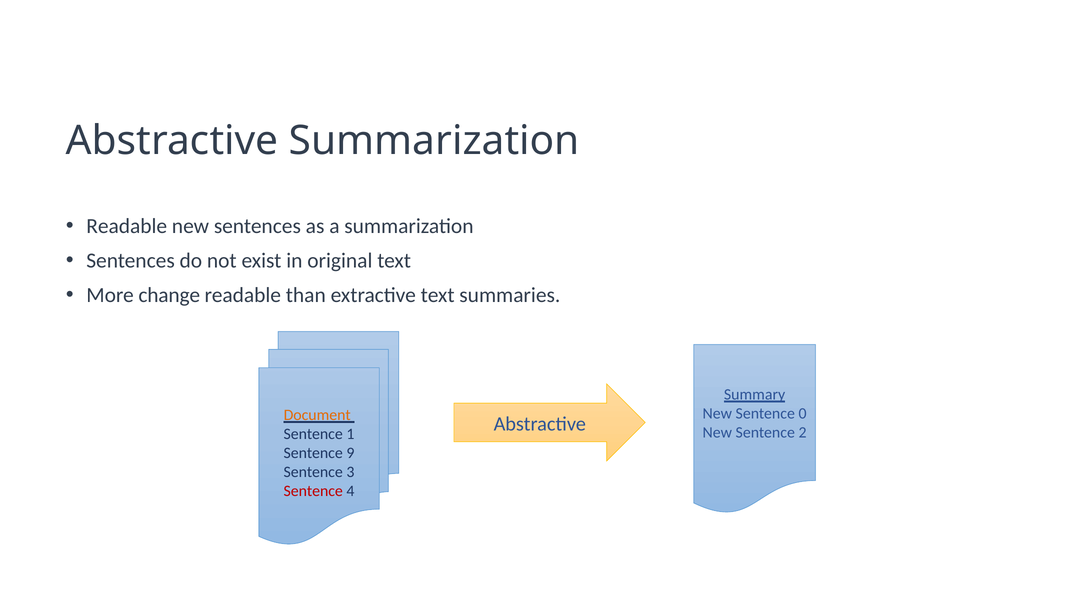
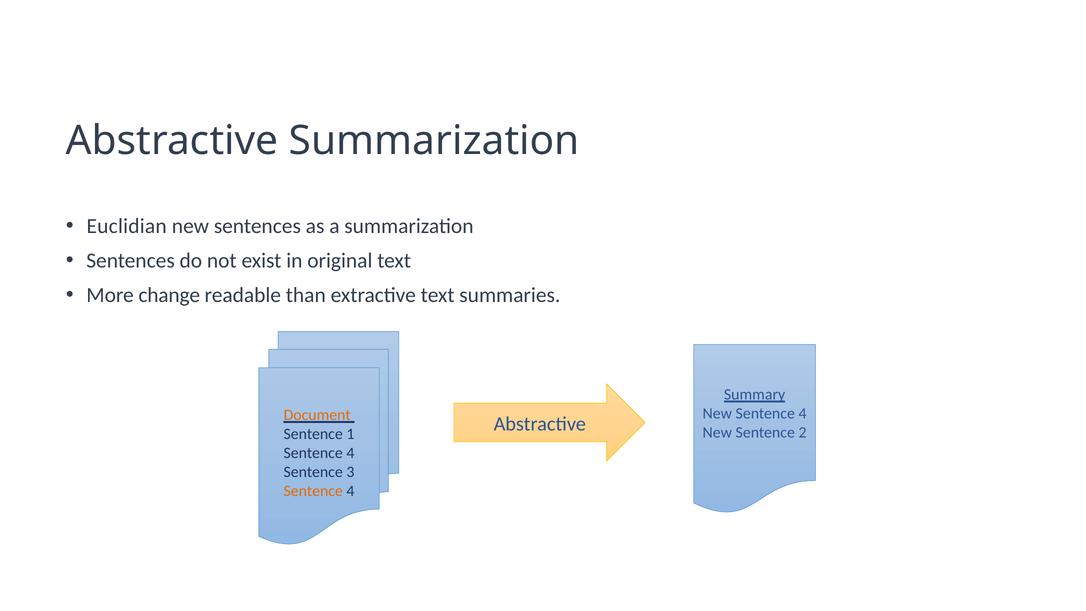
Readable: Readable -> Euclidian (127, 226)
New Sentence 0: 0 -> 4 (803, 414)
9: 9 -> 4 (350, 453)
Sentence colour: red -> orange (313, 491)
